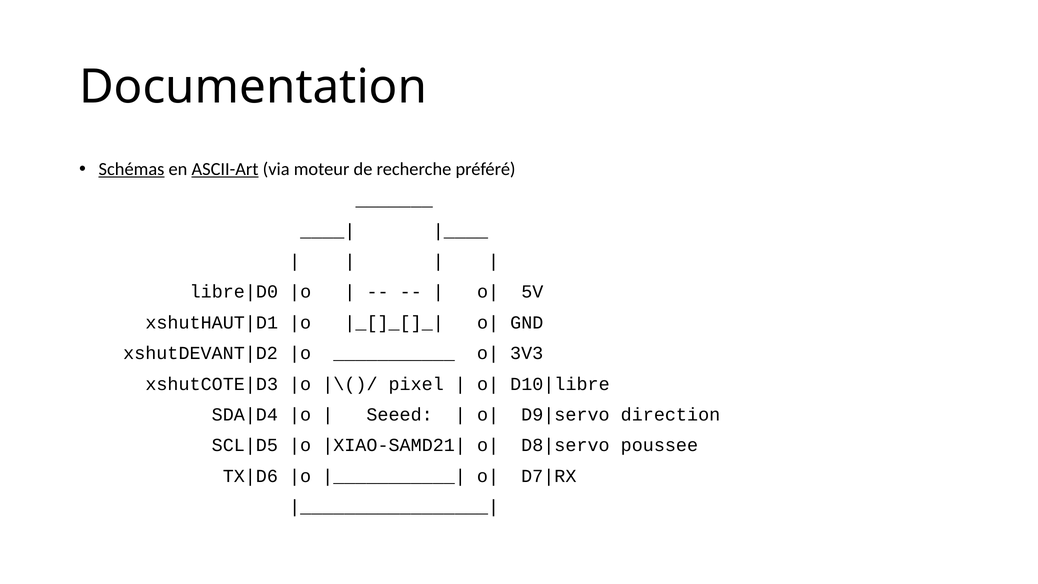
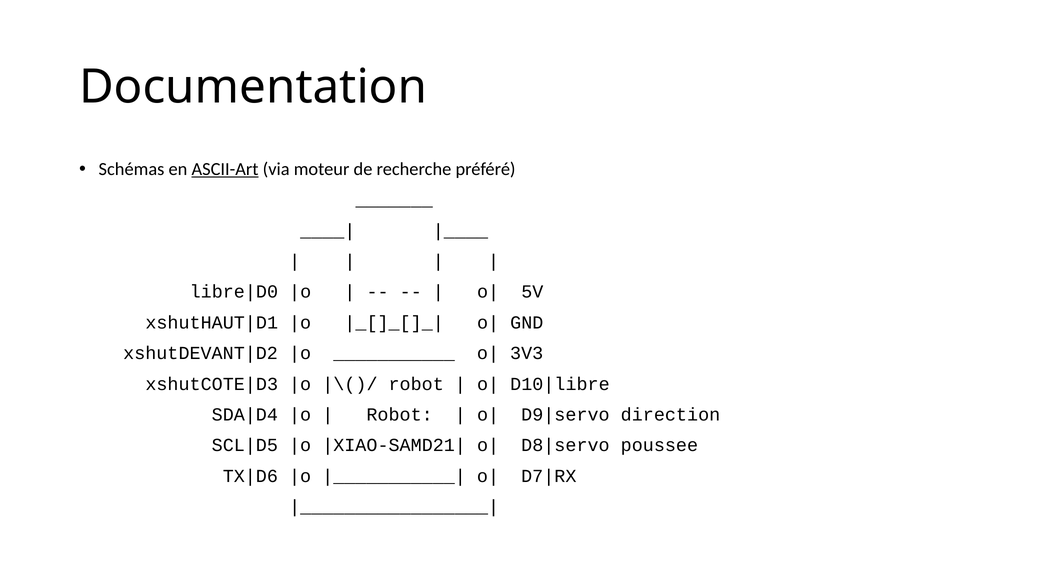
Schémas underline: present -> none (131, 169)
pixel: pixel -> robot (416, 384)
Seeed: Seeed -> Robot (400, 415)
